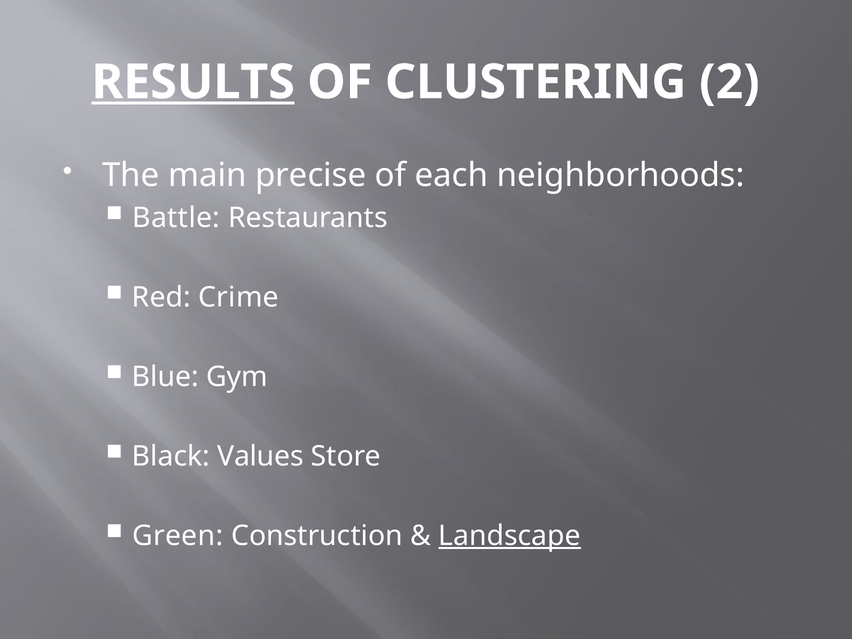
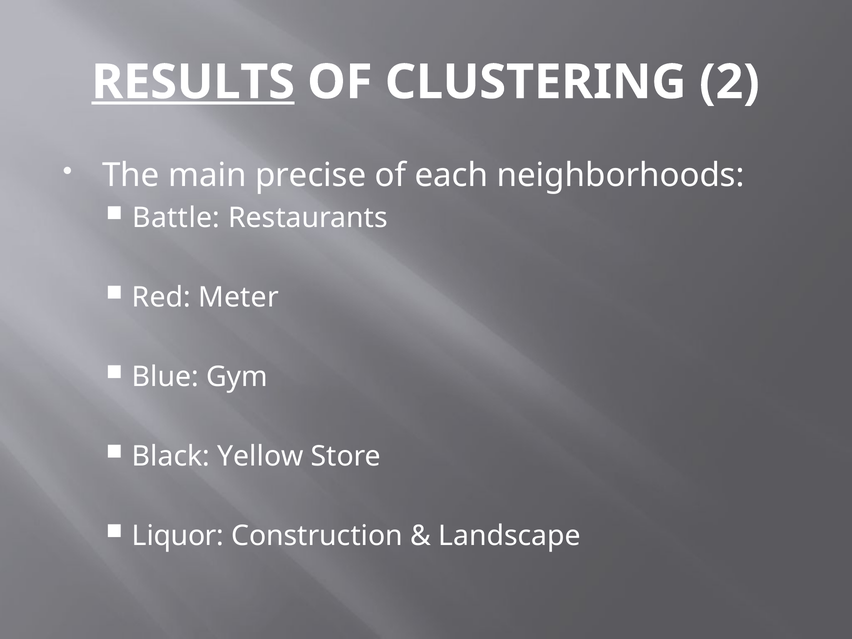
Crime: Crime -> Meter (239, 297)
Values: Values -> Yellow (260, 456)
Green: Green -> Liquor (178, 536)
Landscape underline: present -> none (510, 536)
